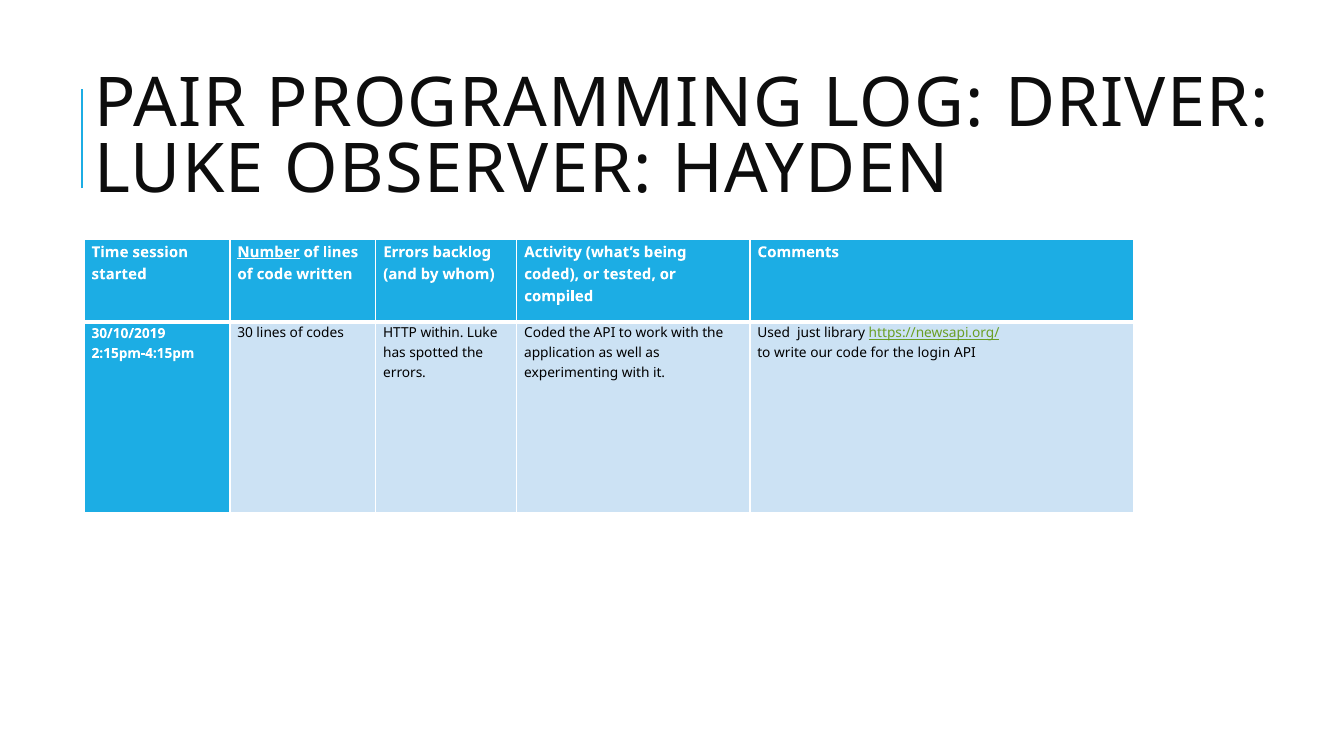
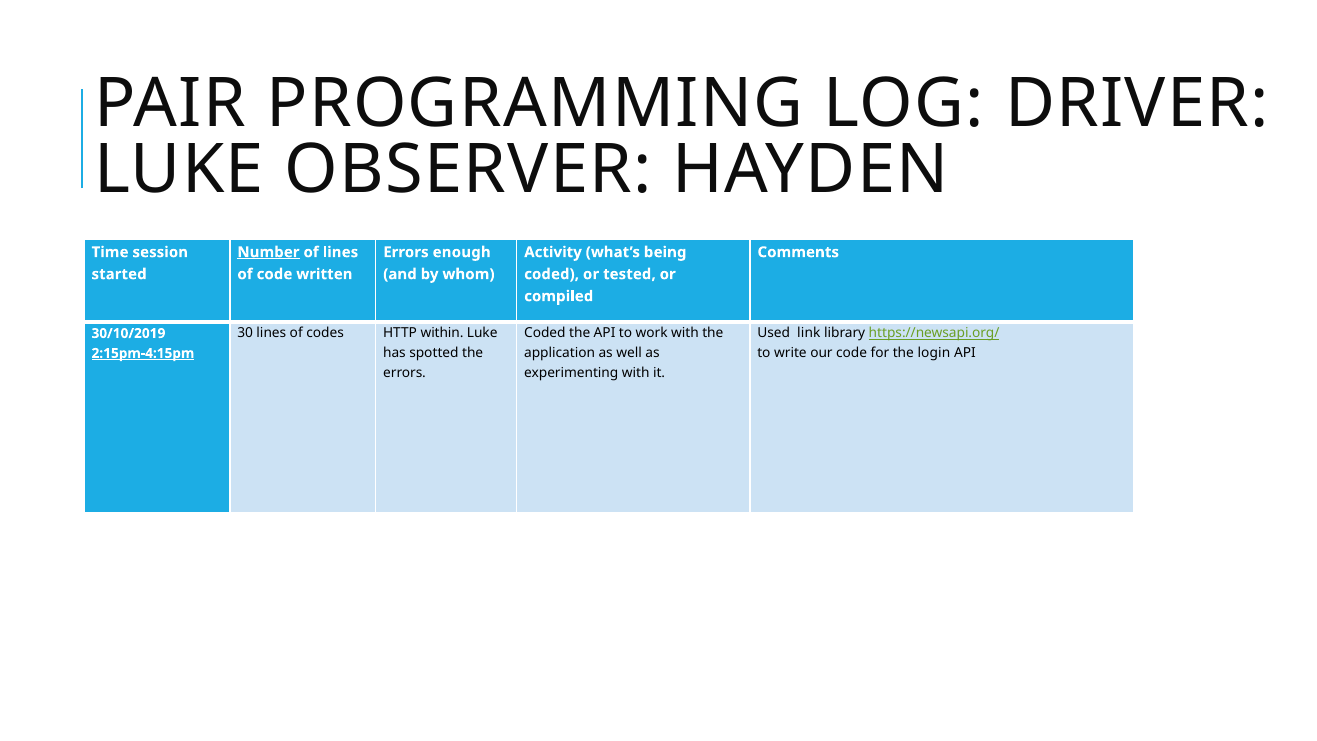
backlog: backlog -> enough (462, 252)
just: just -> link (809, 333)
2:15pm-4:15pm underline: none -> present (143, 353)
